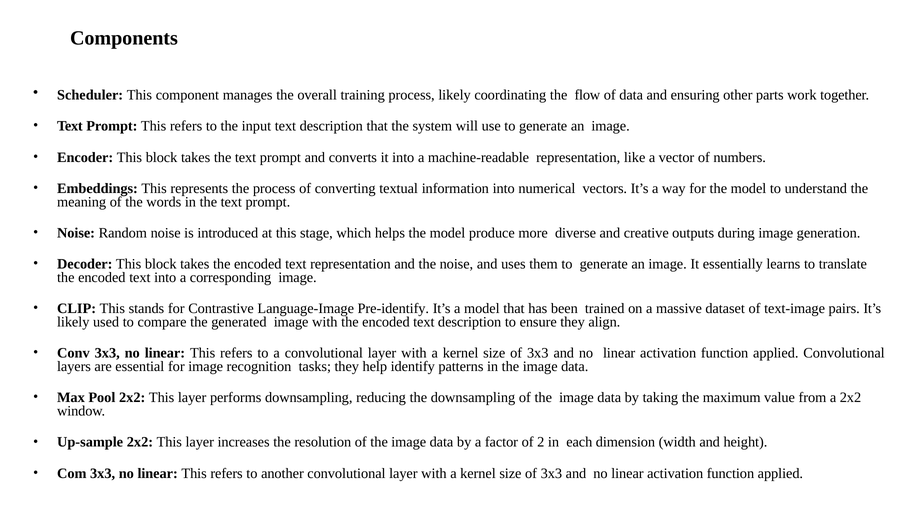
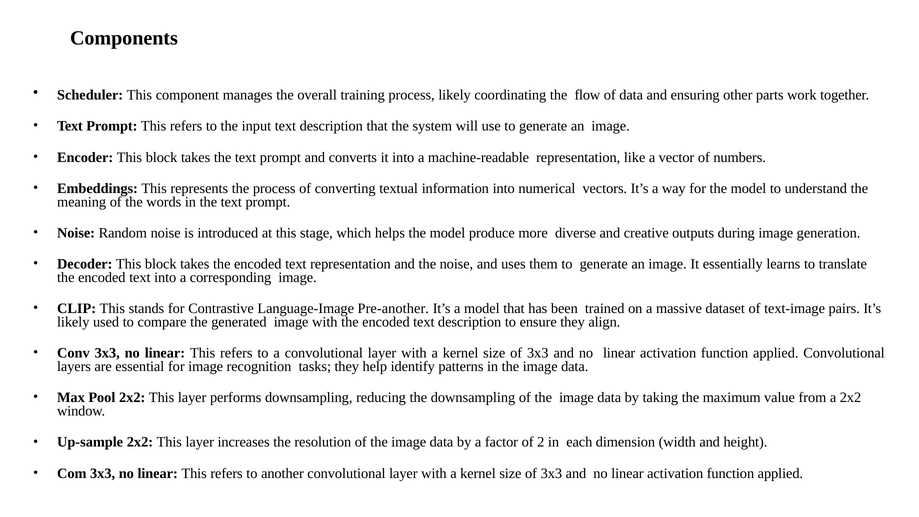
Pre-identify: Pre-identify -> Pre-another (393, 309)
